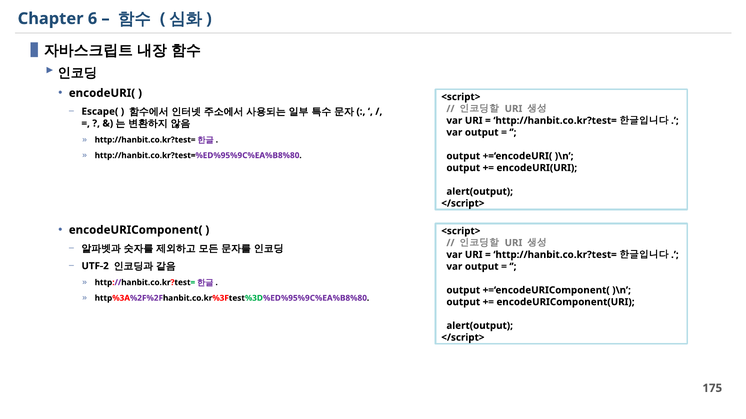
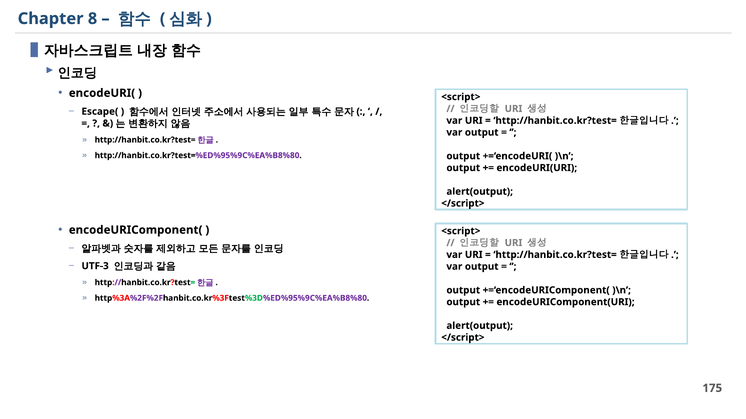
6: 6 -> 8 (93, 19)
UTF-2: UTF-2 -> UTF-3 (95, 266)
